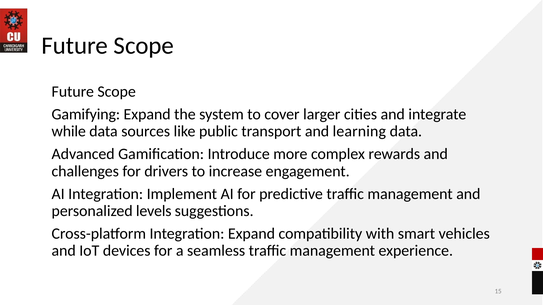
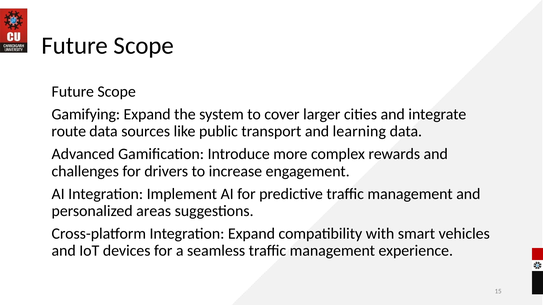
while: while -> route (69, 132)
levels: levels -> areas (154, 211)
